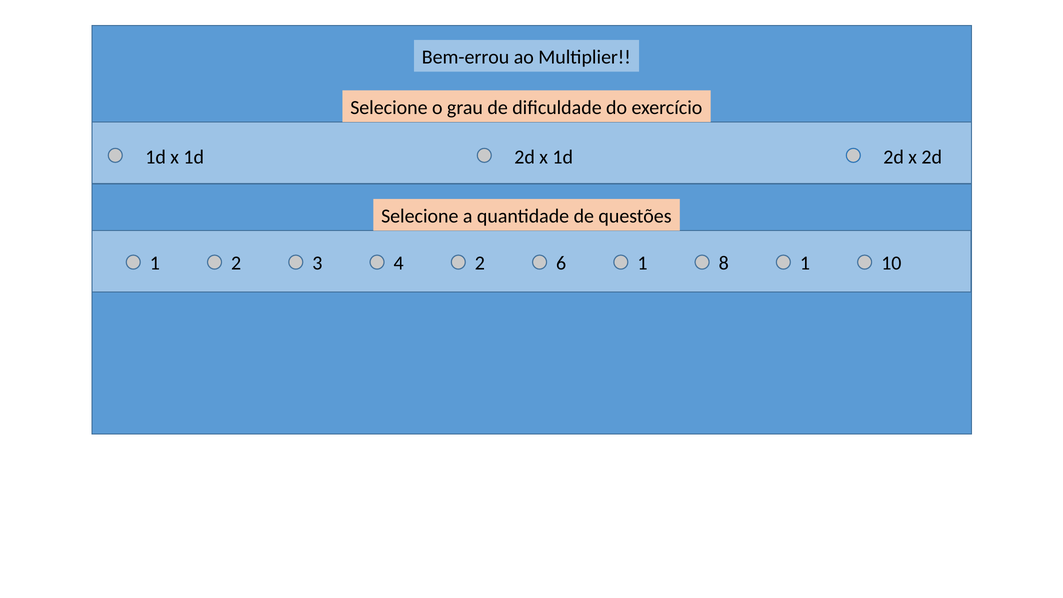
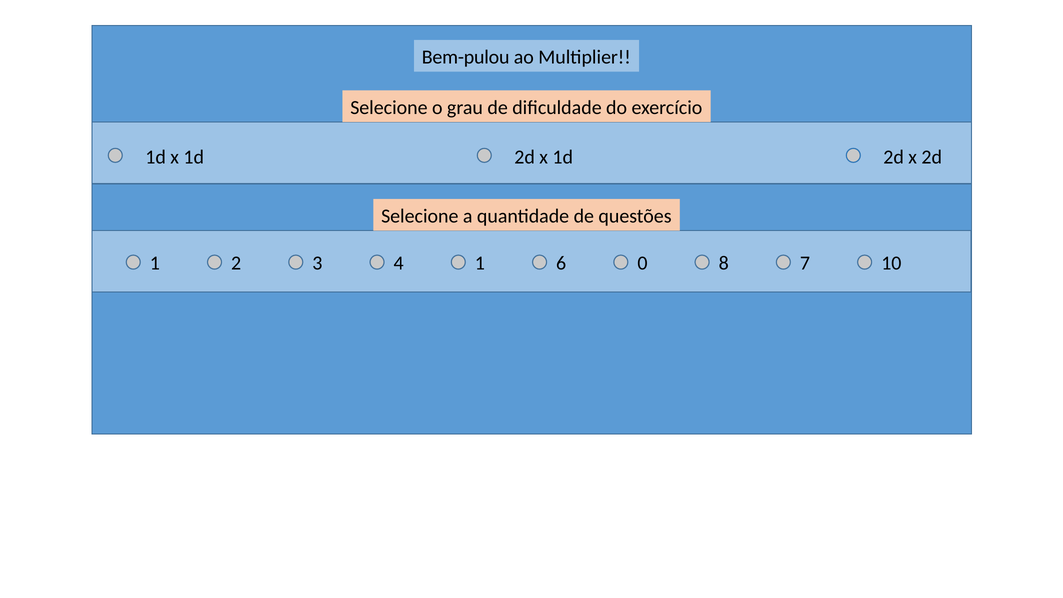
Bem-errou: Bem-errou -> Bem-pulou (466, 57)
4 2: 2 -> 1 (480, 263)
6 1: 1 -> 0 (642, 263)
8 1: 1 -> 7 (805, 263)
